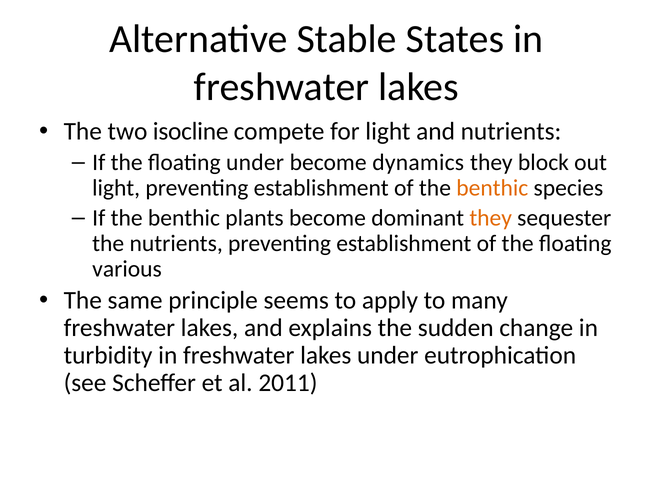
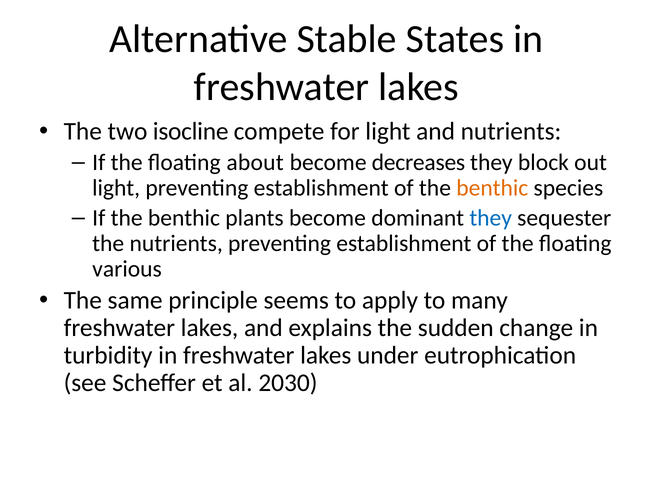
floating under: under -> about (255, 162)
dynamics: dynamics -> decreases (418, 162)
they colour: orange -> blue (491, 218)
2011: 2011 -> 2030 (288, 383)
